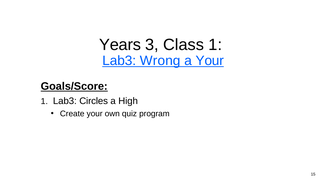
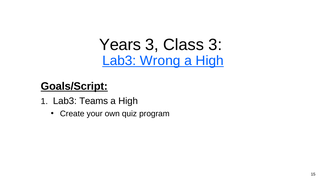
Class 1: 1 -> 3 (215, 45)
Your: Your -> High (210, 61)
Goals/Score: Goals/Score -> Goals/Script (74, 87)
Circles: Circles -> Teams (94, 101)
